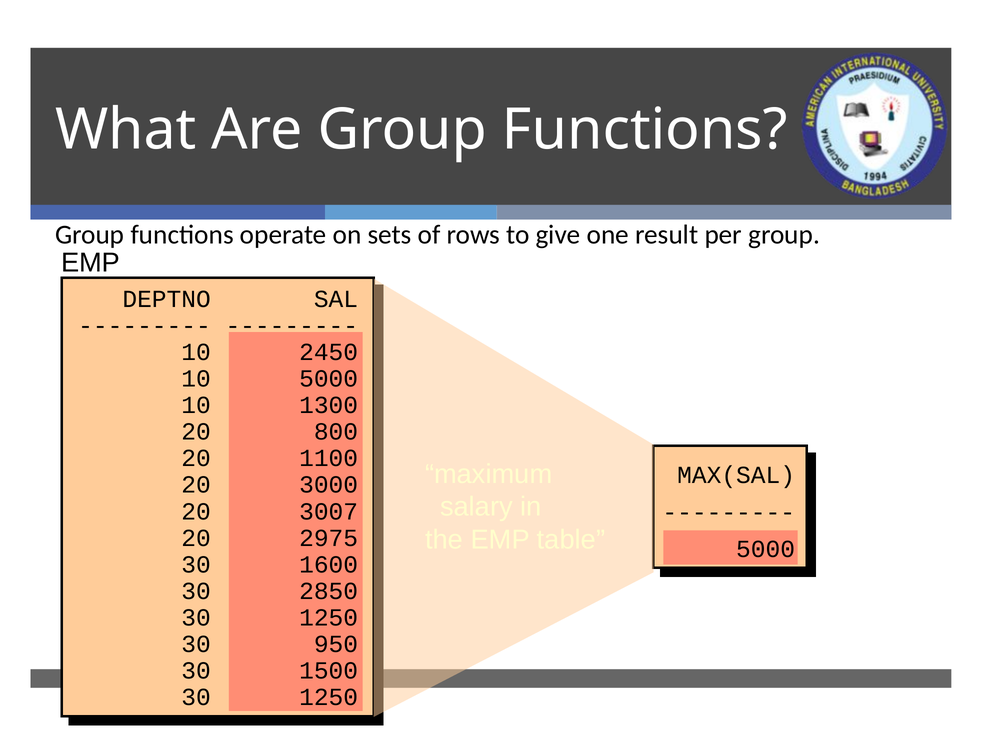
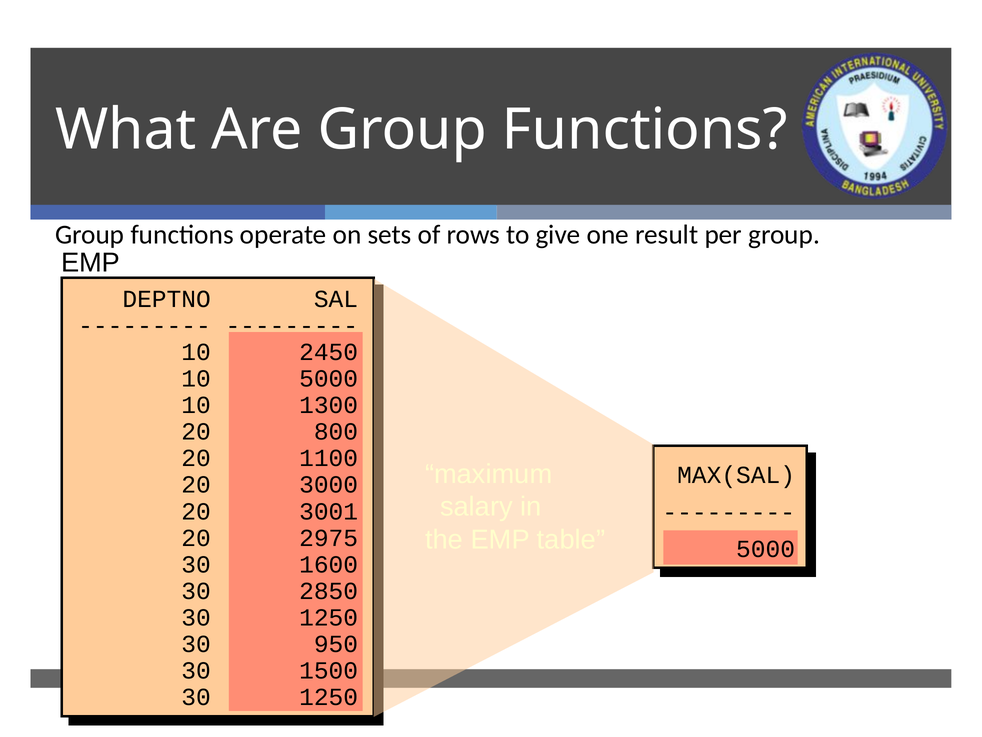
3007: 3007 -> 3001 (329, 511)
